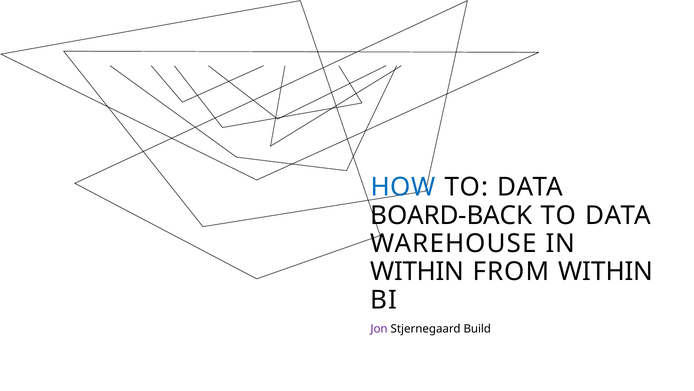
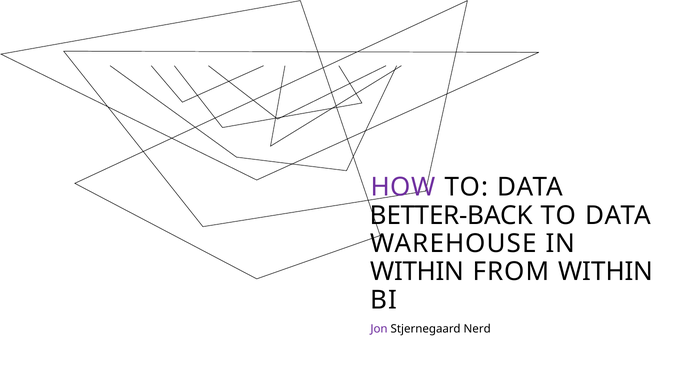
HOW colour: blue -> purple (403, 187)
BOARD-BACK: BOARD-BACK -> BETTER-BACK (451, 215)
Build: Build -> Nerd (477, 328)
